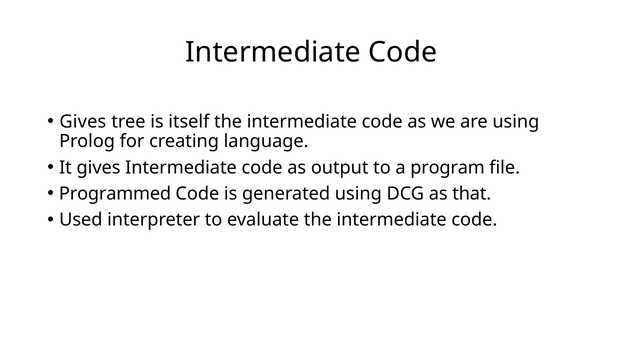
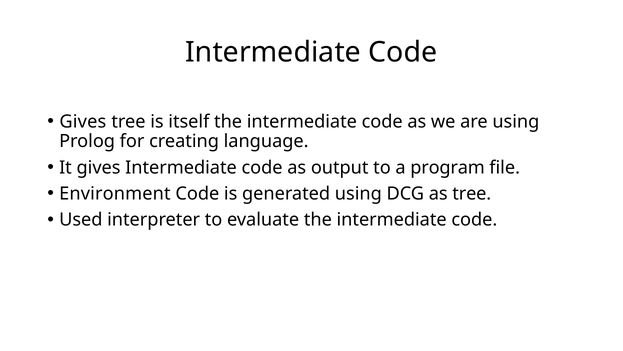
Programmed: Programmed -> Environment (115, 193)
as that: that -> tree (472, 193)
